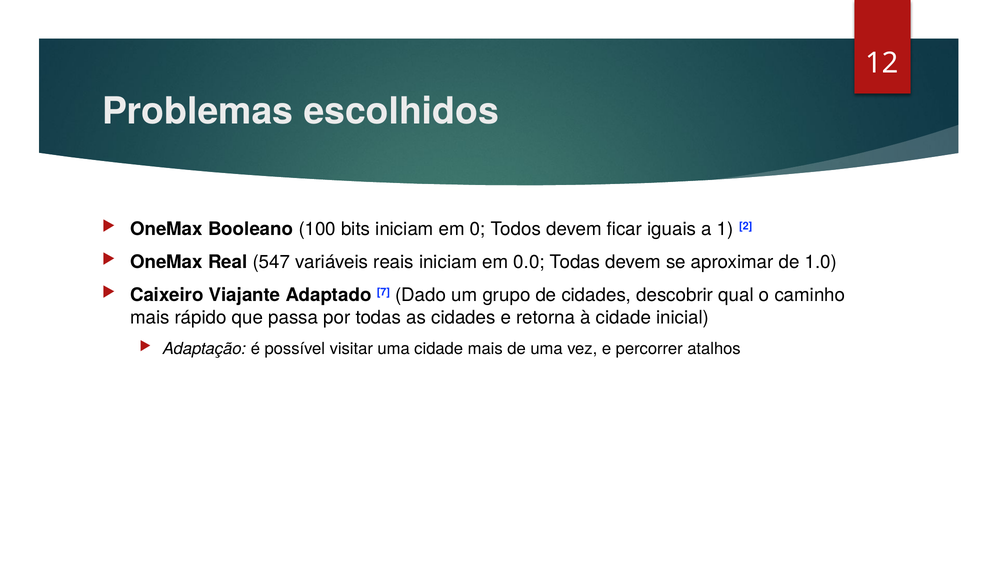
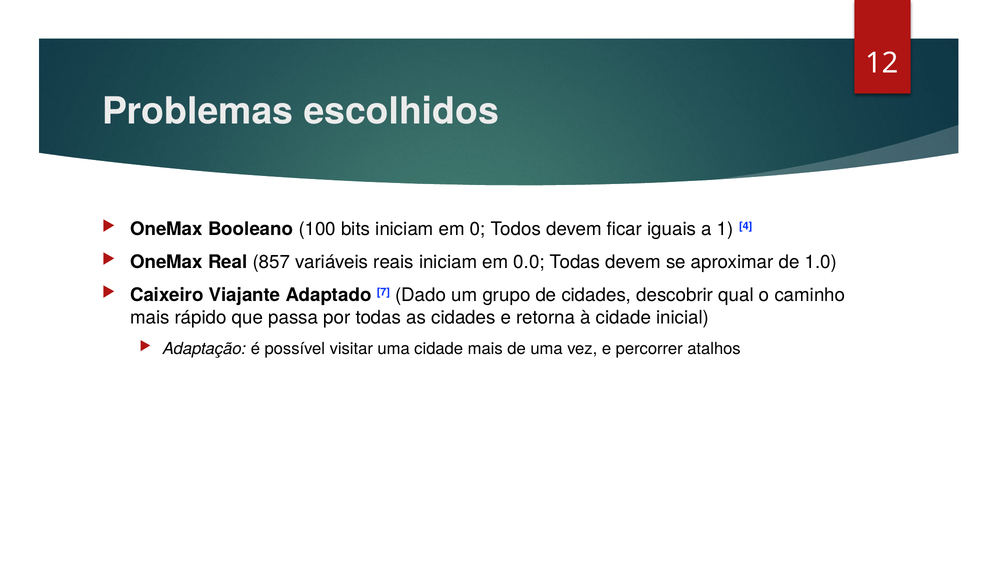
2: 2 -> 4 (746, 226)
547: 547 -> 857 (271, 262)
